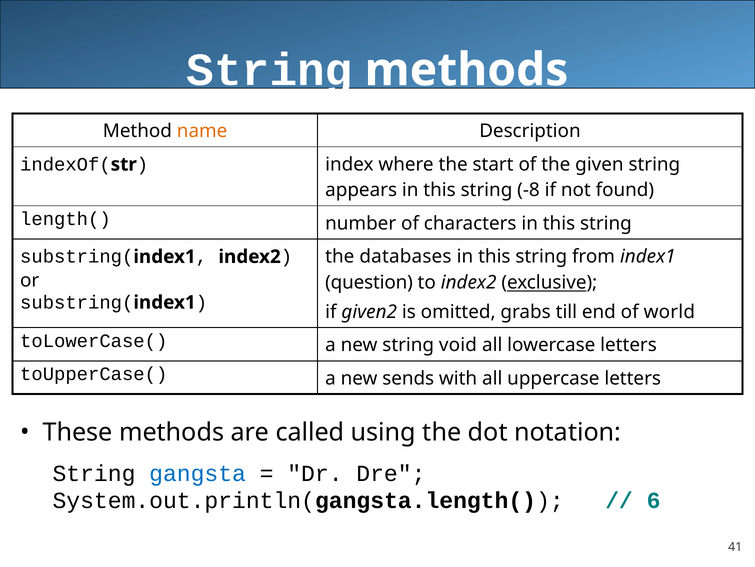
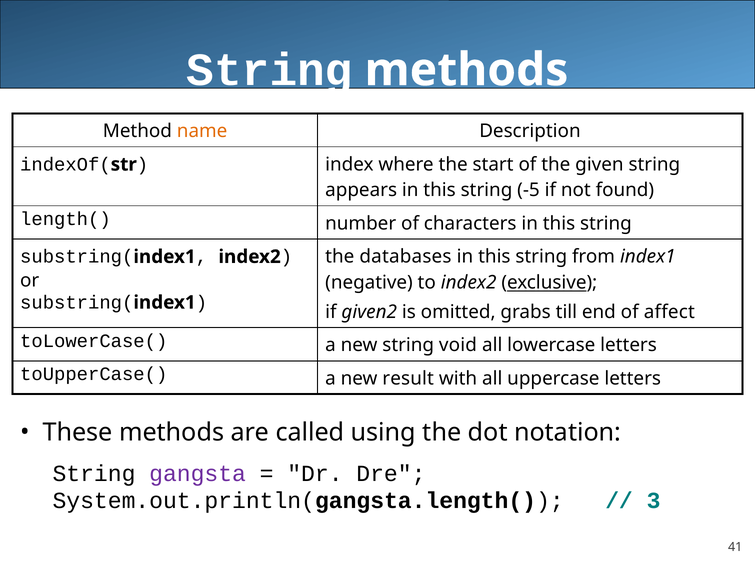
-8: -8 -> -5 (528, 190)
question: question -> negative (369, 282)
world: world -> affect (669, 312)
sends: sends -> result (408, 378)
gangsta colour: blue -> purple (198, 473)
6: 6 -> 3 (654, 500)
